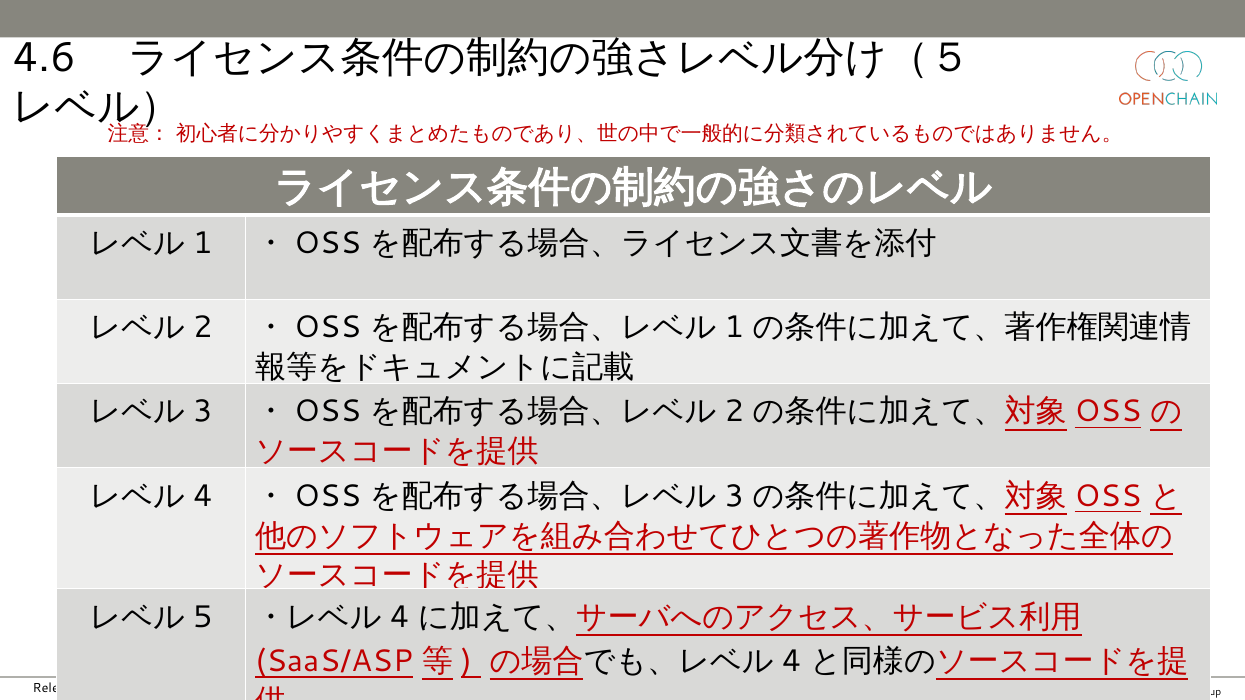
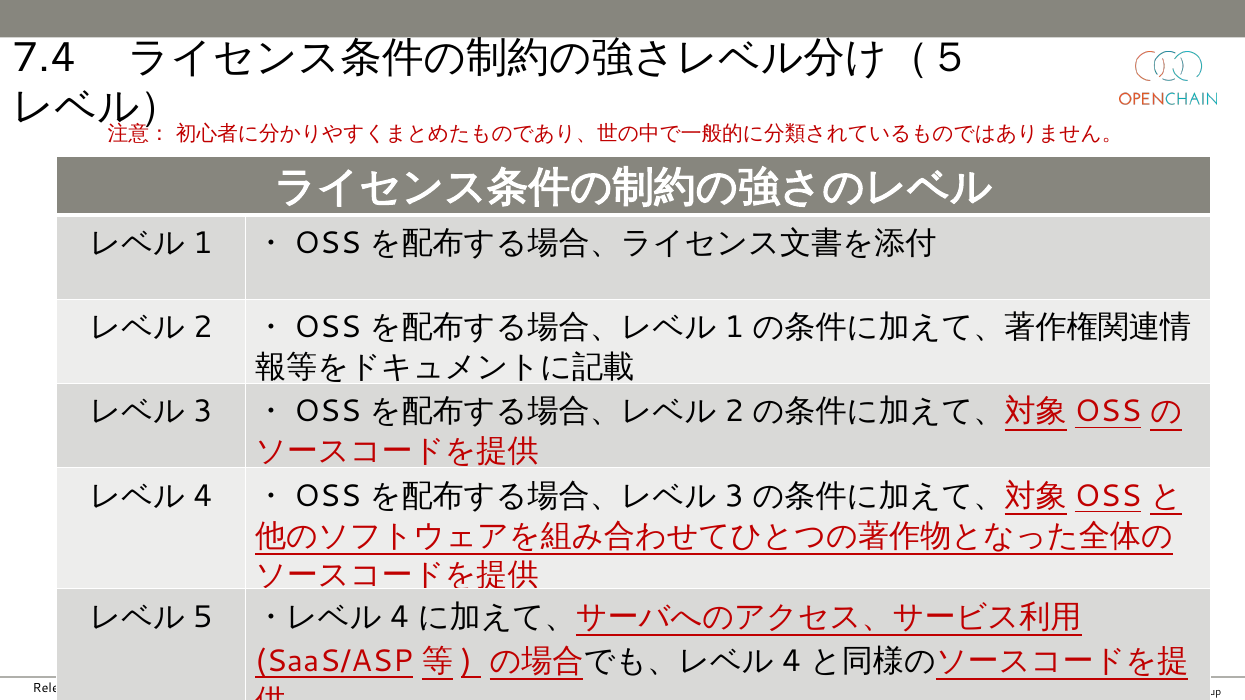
4.6: 4.6 -> 7.4 (44, 57)
